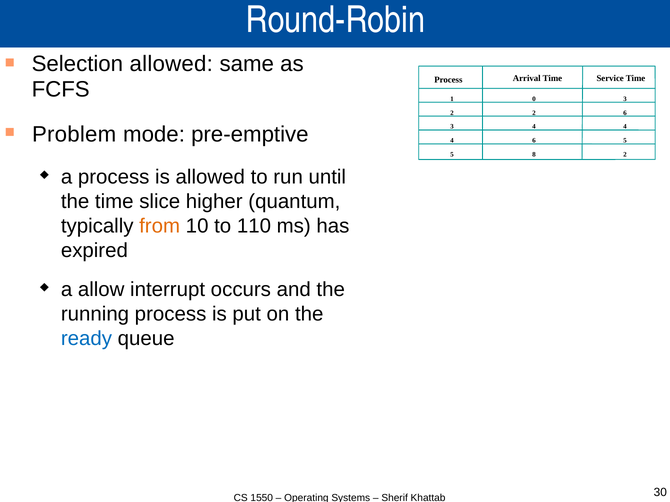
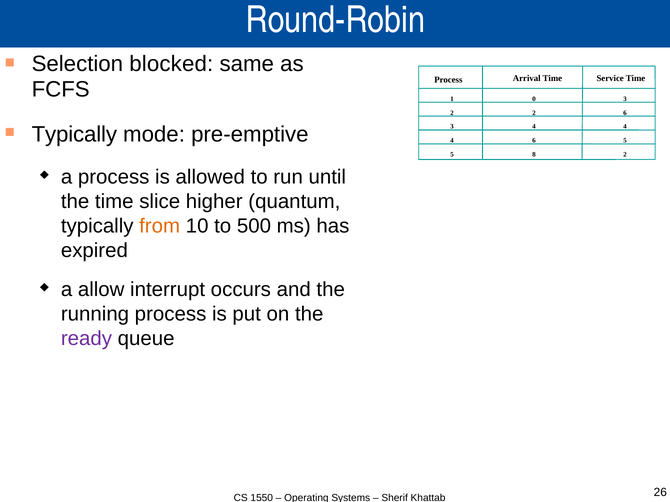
Selection allowed: allowed -> blocked (171, 64)
Problem: Problem -> Typically (74, 134)
110: 110 -> 500 (254, 226)
ready colour: blue -> purple (86, 339)
30: 30 -> 26 (660, 493)
